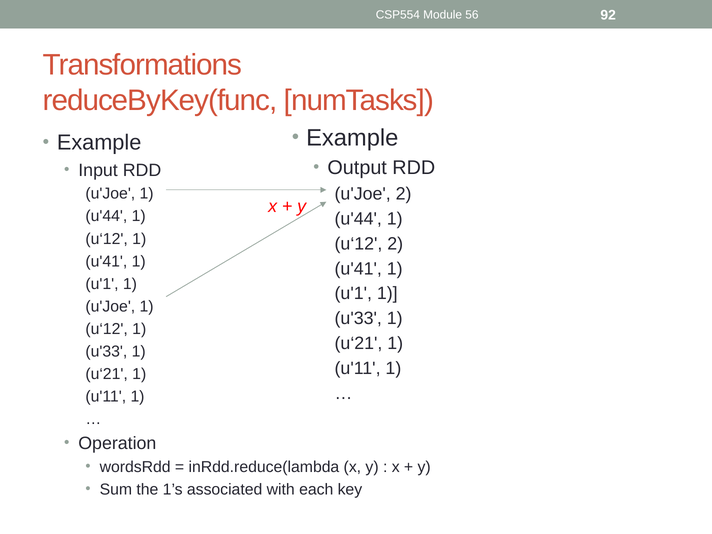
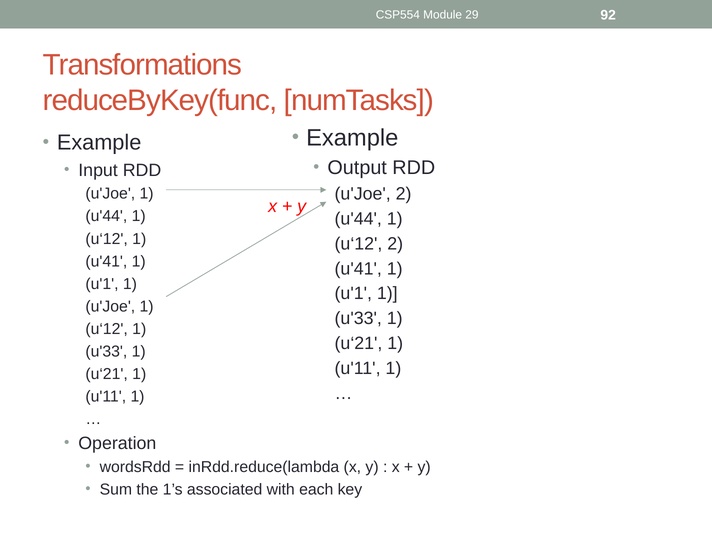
56: 56 -> 29 (472, 15)
